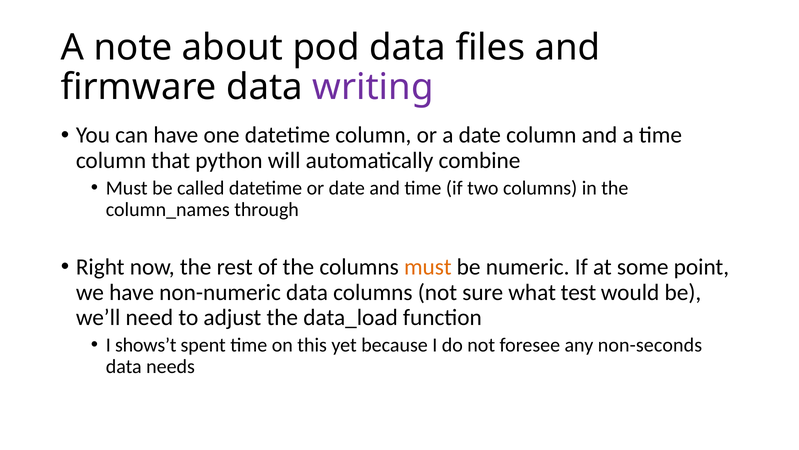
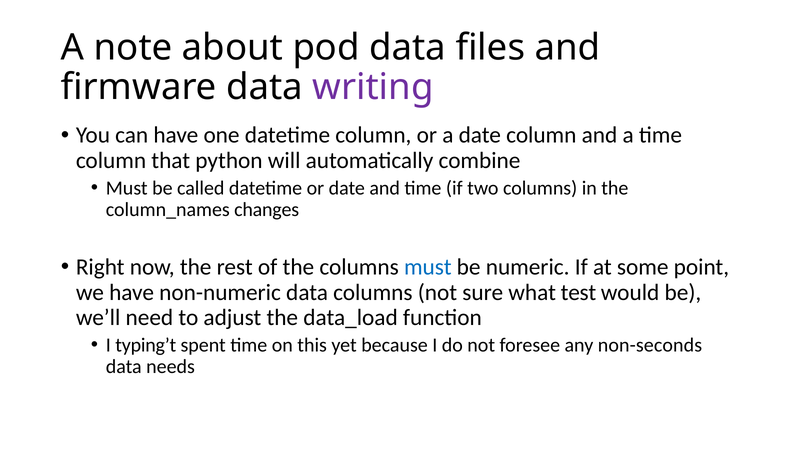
through: through -> changes (267, 209)
must colour: orange -> blue (428, 267)
shows’t: shows’t -> typing’t (146, 345)
